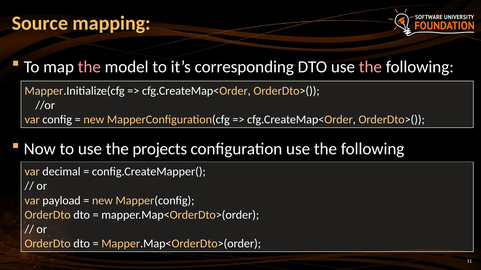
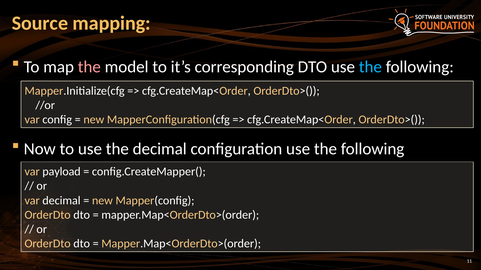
the colour: pink -> light blue (370, 67)
the projects: projects -> decimal (160, 149)
decimal: decimal -> payload (62, 172)
var payload: payload -> decimal (61, 201)
